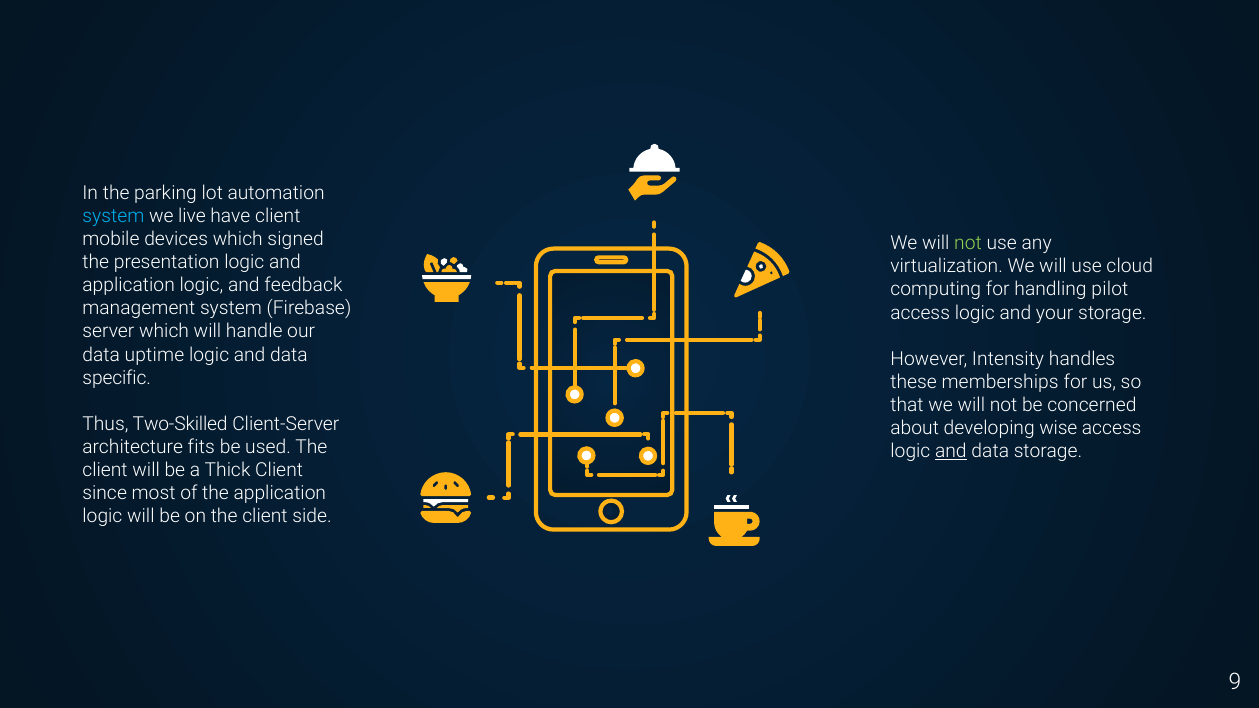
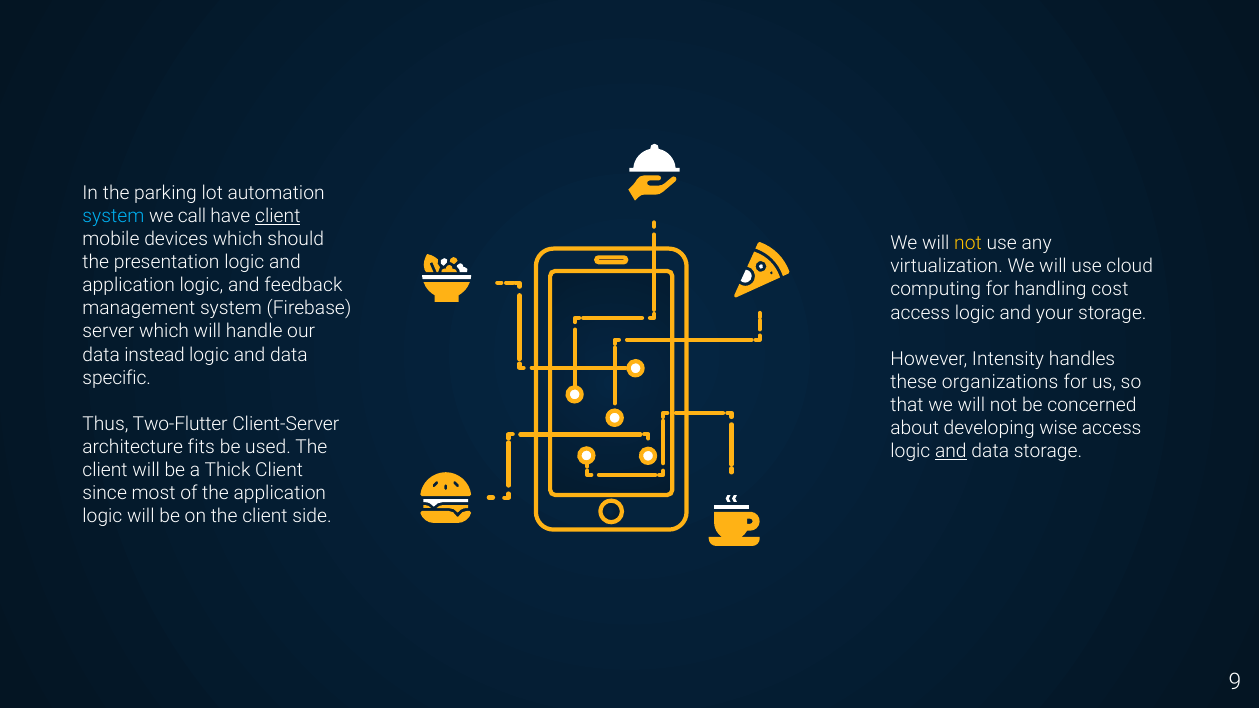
live: live -> call (192, 216)
client underline: none -> present (278, 216)
signed: signed -> should (296, 239)
not colour: light green -> yellow (968, 243)
pilot: pilot -> cost (1110, 290)
uptime: uptime -> instead (155, 355)
memberships: memberships -> organizations (1000, 382)
Two-Skilled: Two-Skilled -> Two-Flutter (180, 424)
